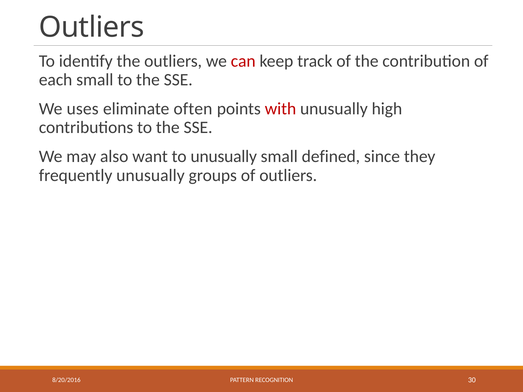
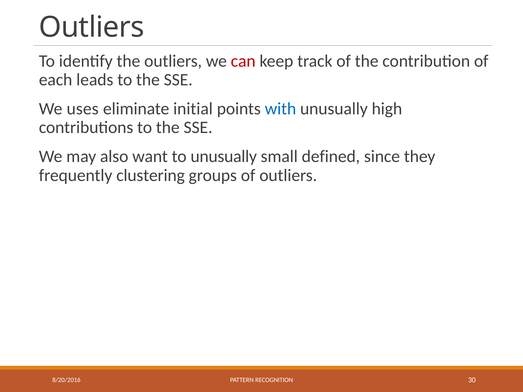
each small: small -> leads (95, 80)
often: often -> initial (193, 109)
with colour: red -> blue (280, 109)
frequently unusually: unusually -> clustering (151, 175)
